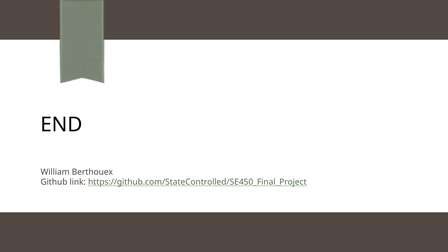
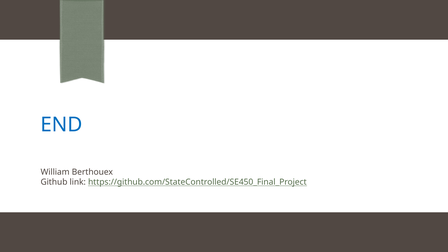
END colour: black -> blue (62, 125)
